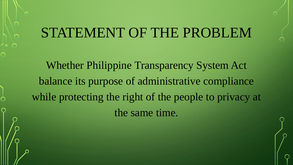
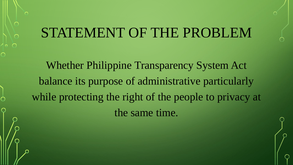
compliance: compliance -> particularly (229, 81)
